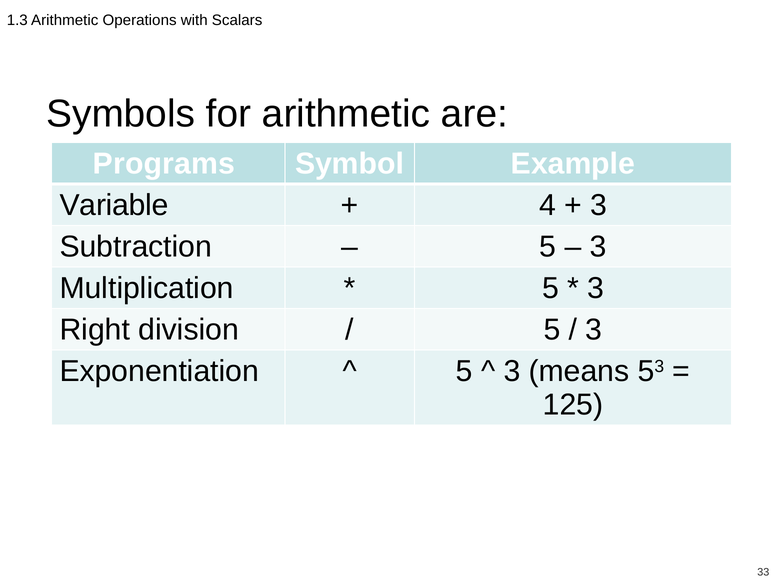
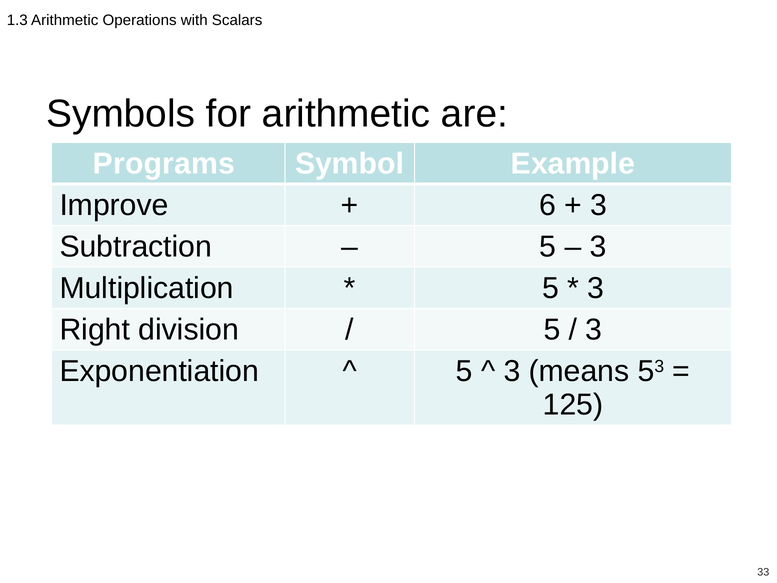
Variable: Variable -> Improve (114, 205)
4: 4 -> 6 (547, 205)
